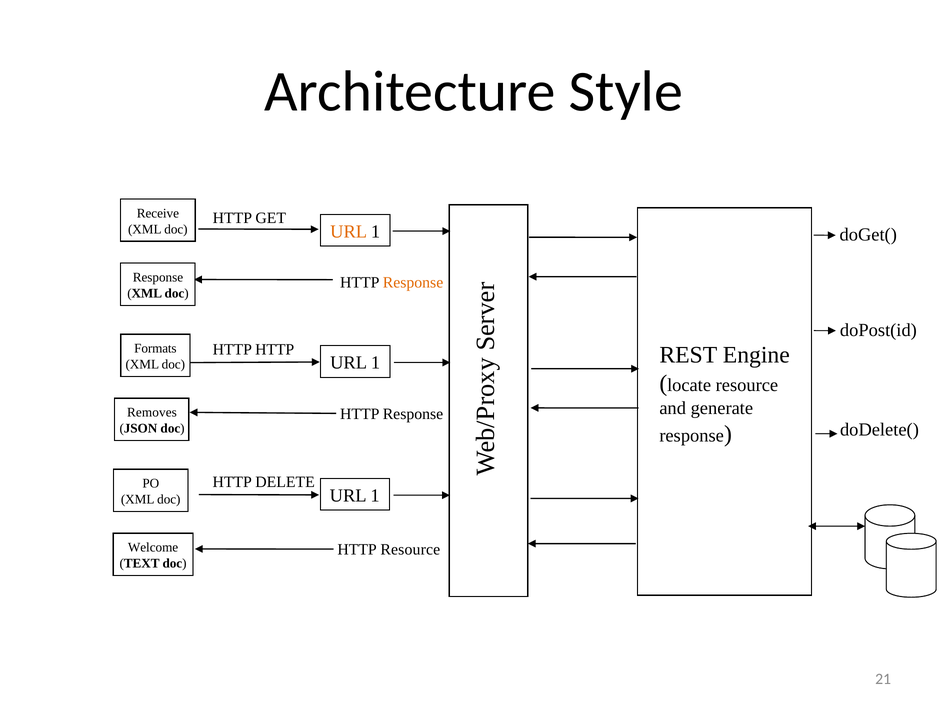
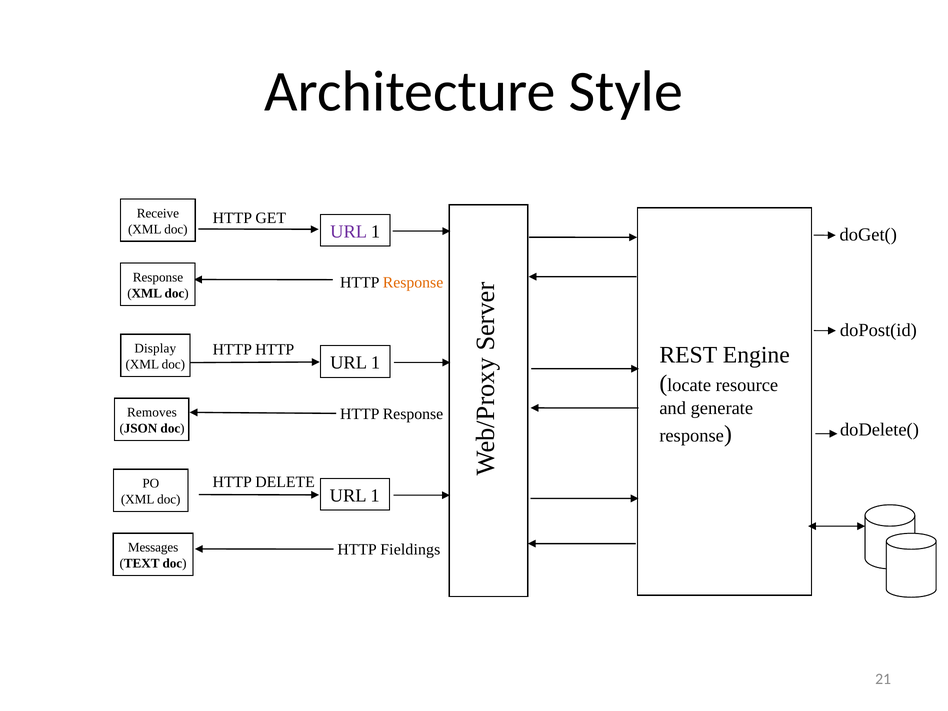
URL colour: orange -> purple (349, 232)
Formats: Formats -> Display (155, 349)
Welcome: Welcome -> Messages (153, 548)
HTTP Resource: Resource -> Fieldings (410, 550)
